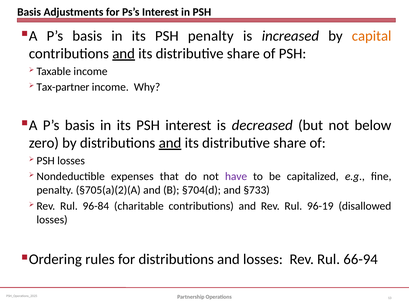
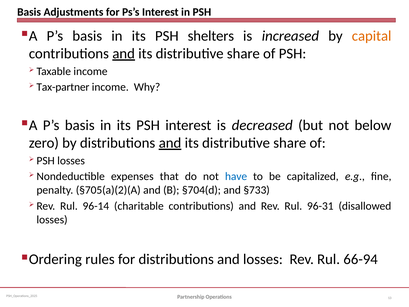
PSH penalty: penalty -> shelters (211, 36)
have colour: purple -> blue (236, 176)
96-84: 96-84 -> 96-14 (96, 206)
96-19: 96-19 -> 96-31 (320, 206)
